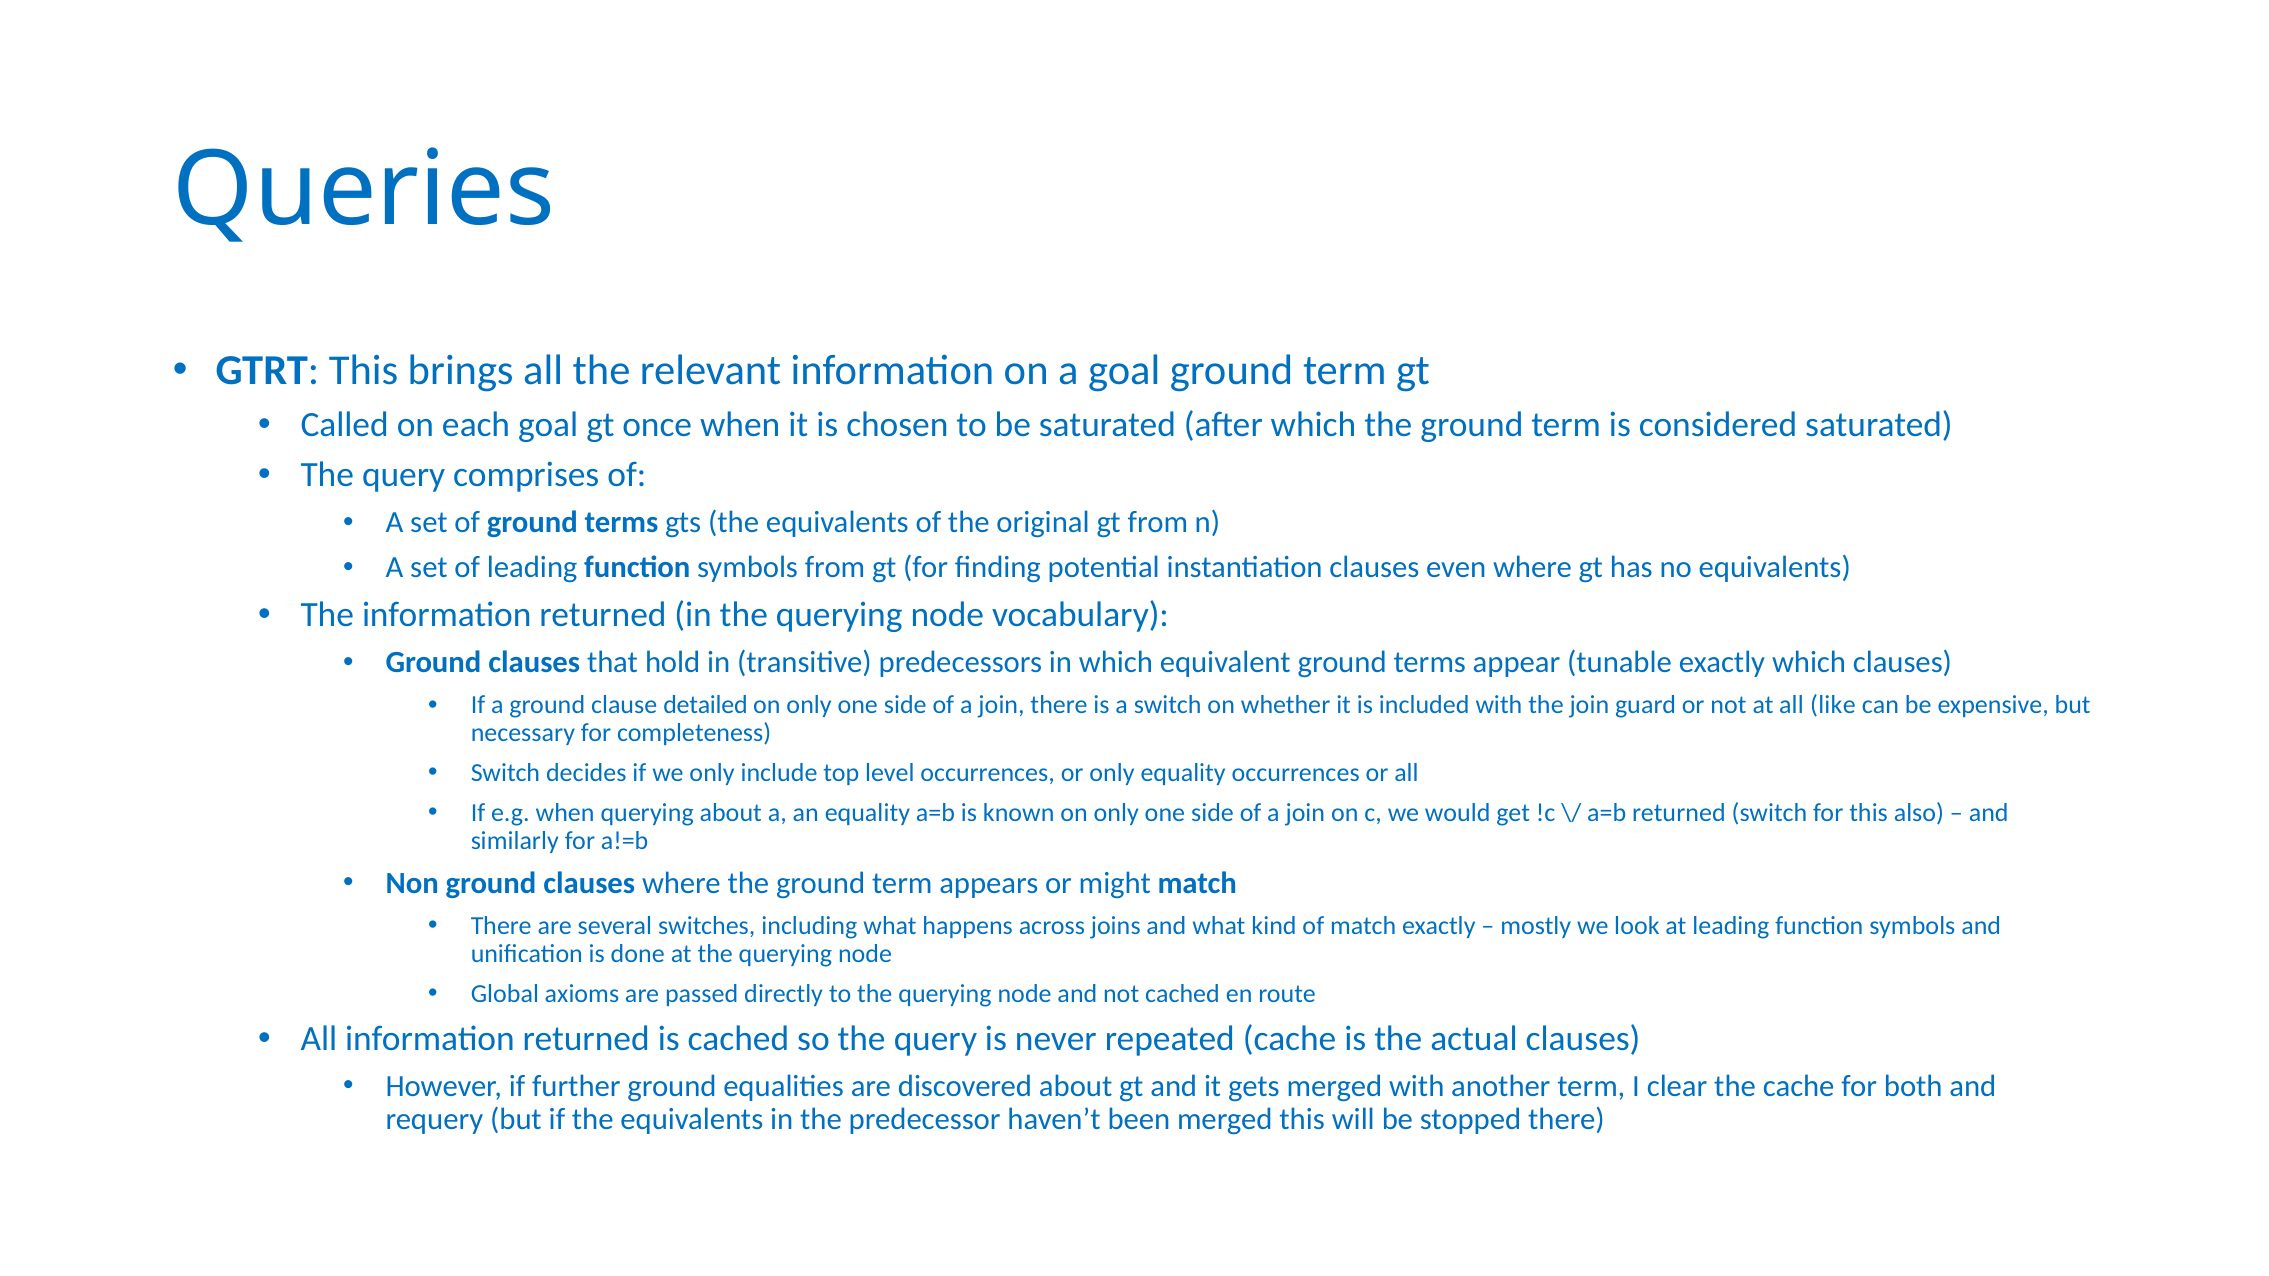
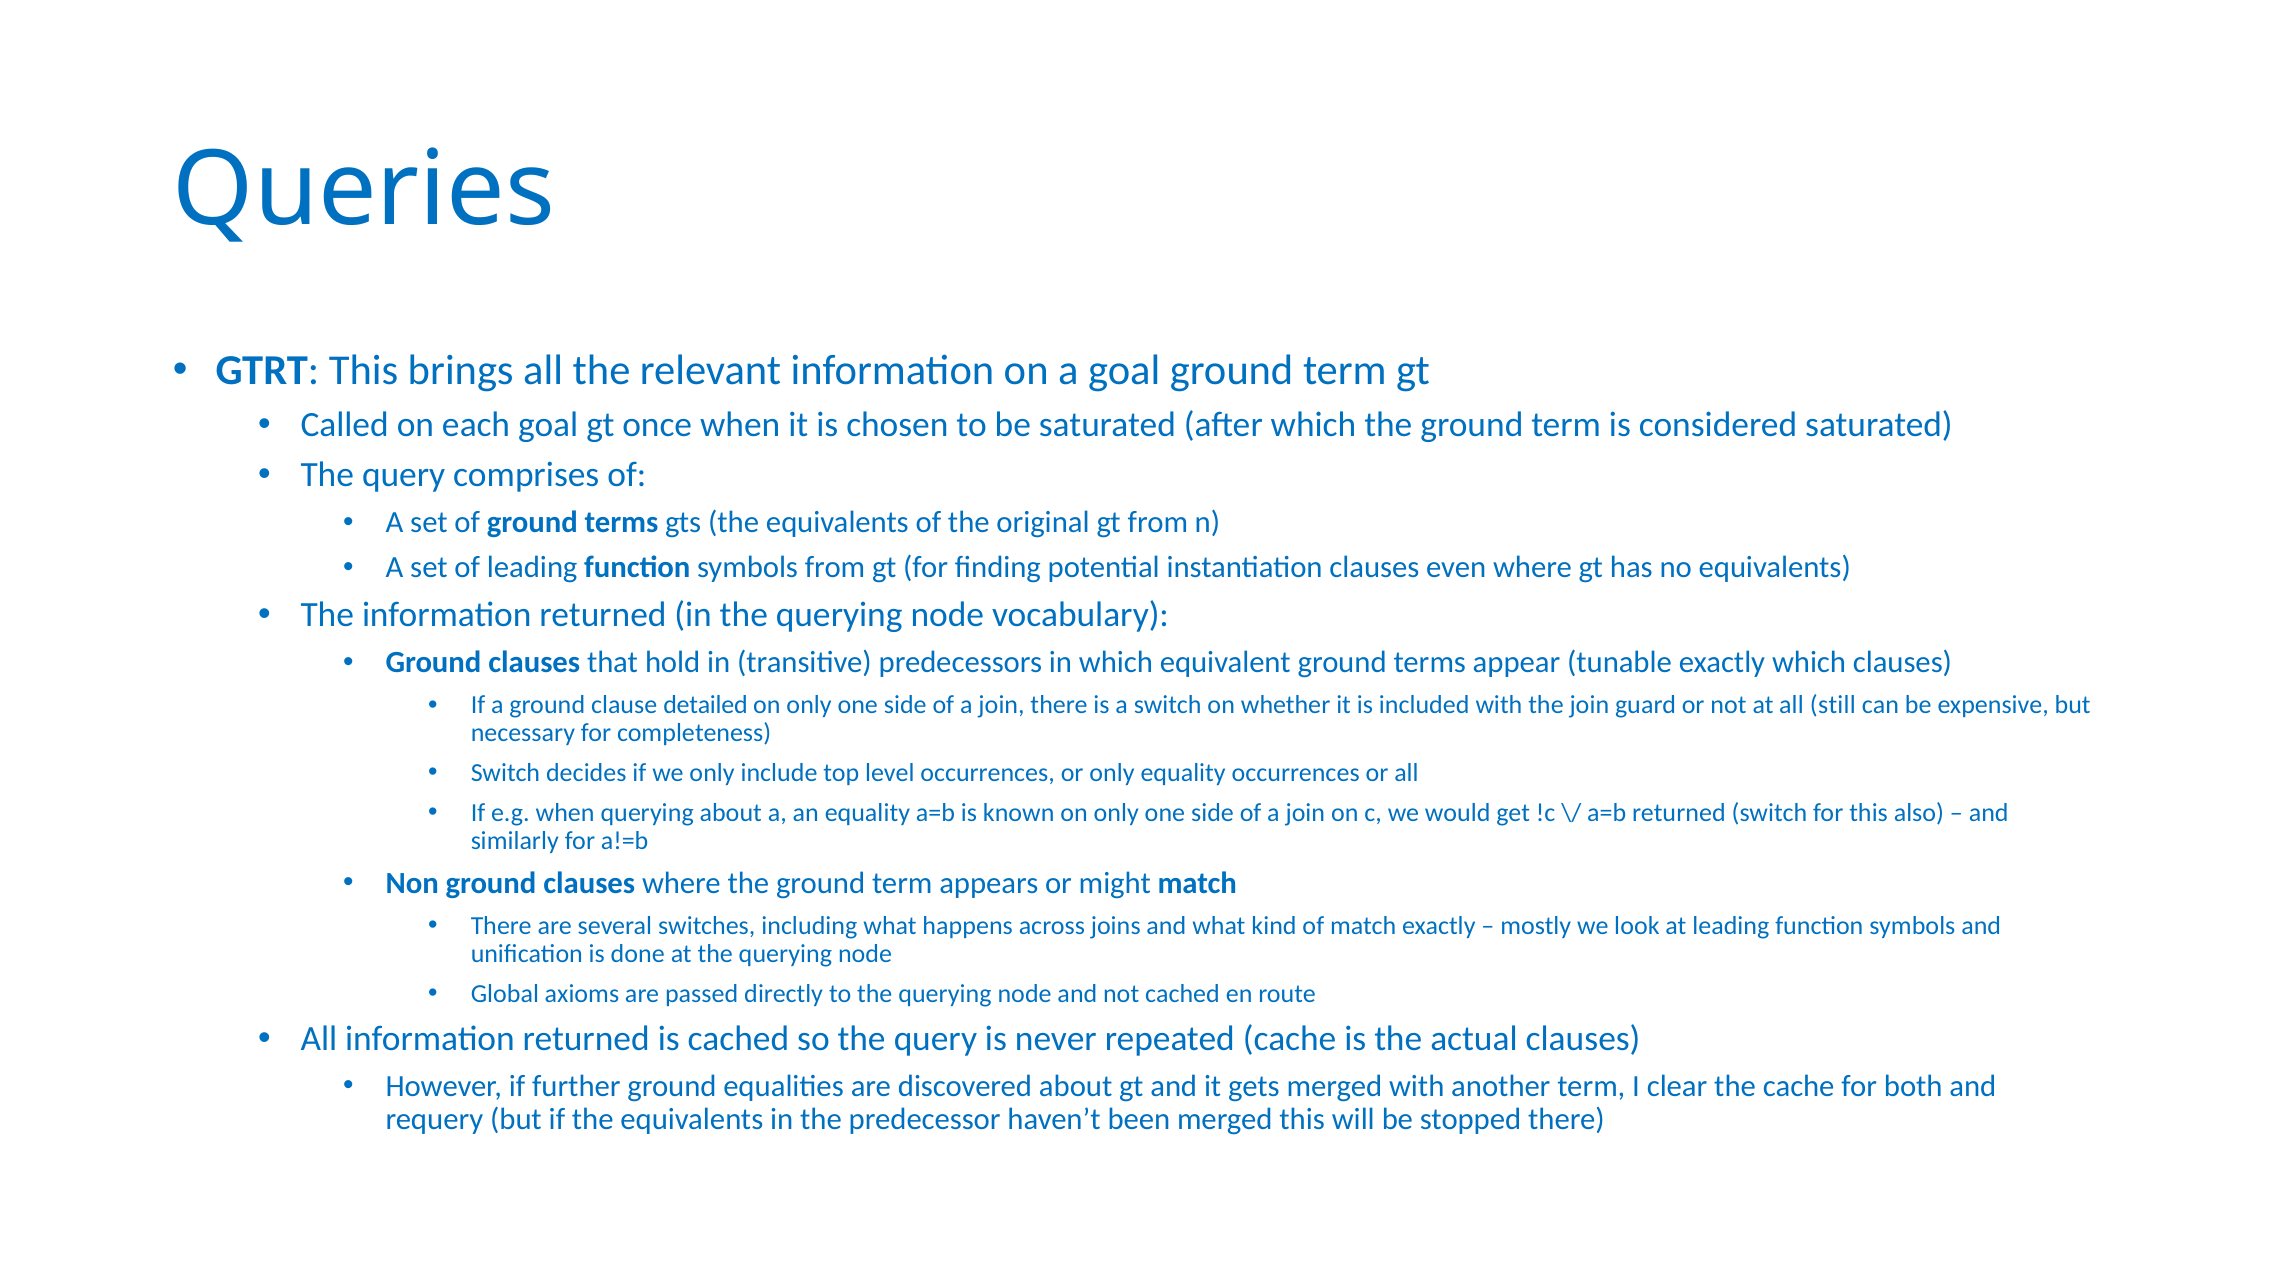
like: like -> still (1833, 705)
